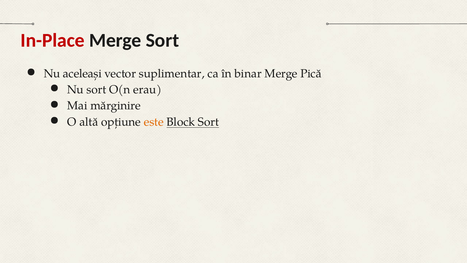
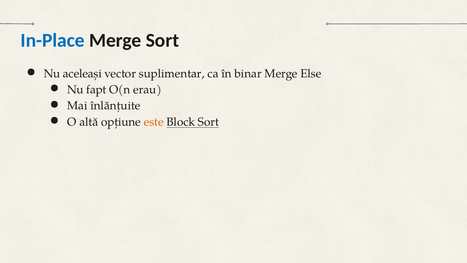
In-Place colour: red -> blue (53, 40)
Pică: Pică -> Else (311, 73)
Nu sort: sort -> fapt (96, 90)
mărginire: mărginire -> înlănțuite (115, 106)
